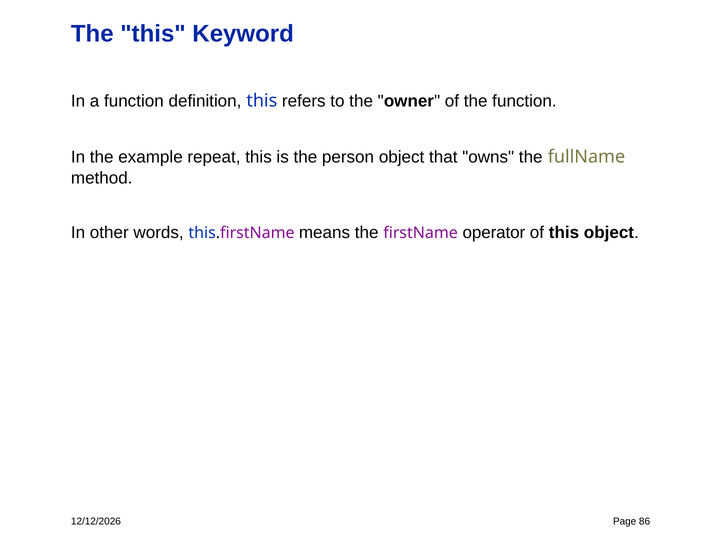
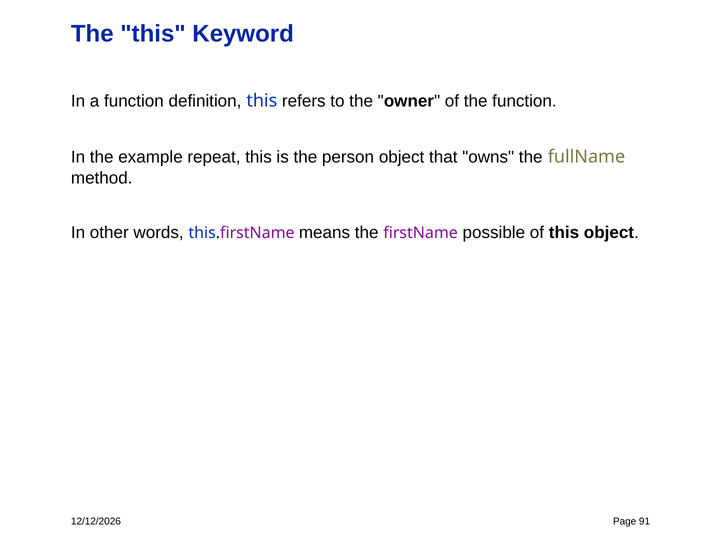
operator: operator -> possible (494, 232)
86: 86 -> 91 (645, 521)
